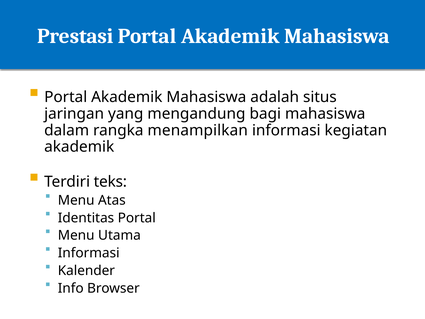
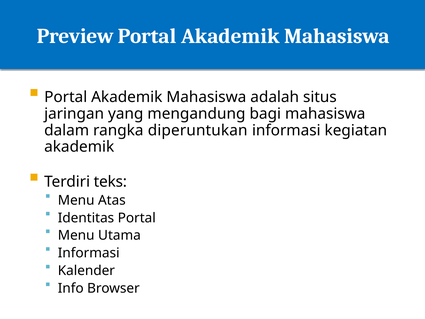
Prestasi: Prestasi -> Preview (75, 36)
menampilkan: menampilkan -> diperuntukan (198, 130)
